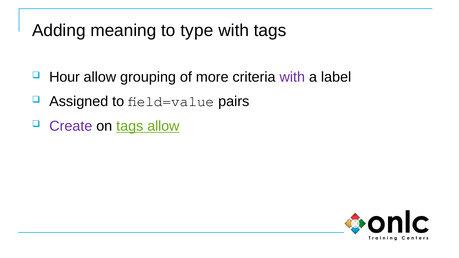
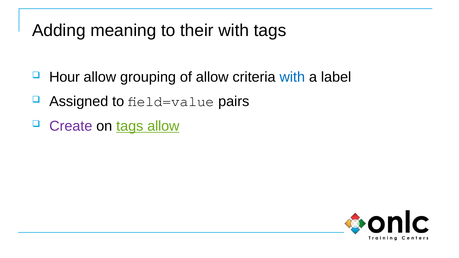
type: type -> their (197, 30)
of more: more -> allow (212, 77)
with colour: purple -> blue (292, 77)
